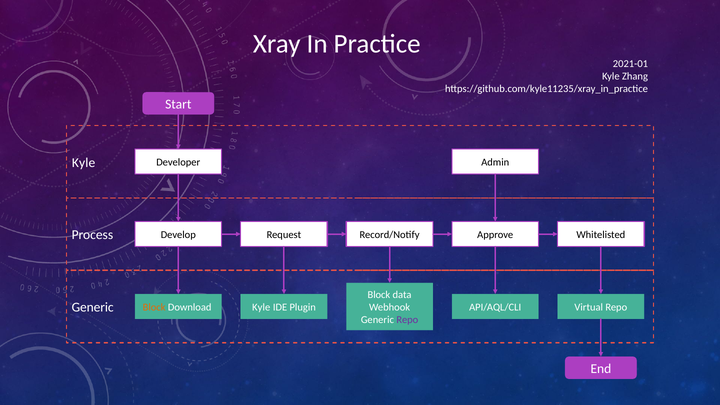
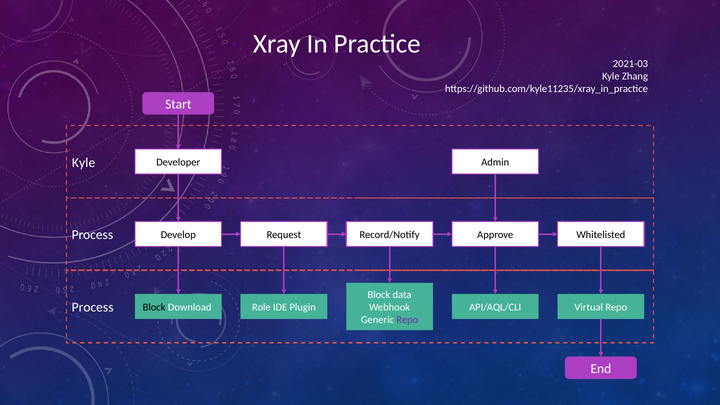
2021-01: 2021-01 -> 2021-03 (630, 64)
Generic: Generic -> Process (93, 307)
Block colour: orange -> black (154, 307)
Download Kyle: Kyle -> Role (261, 307)
